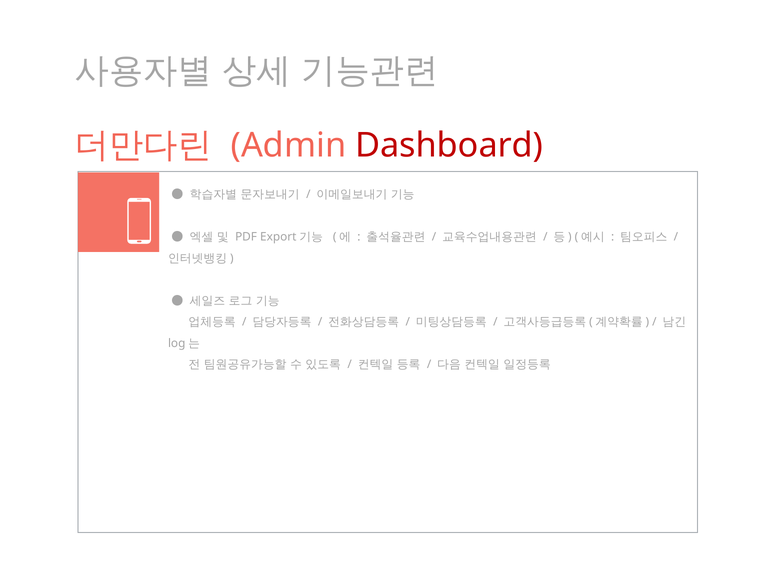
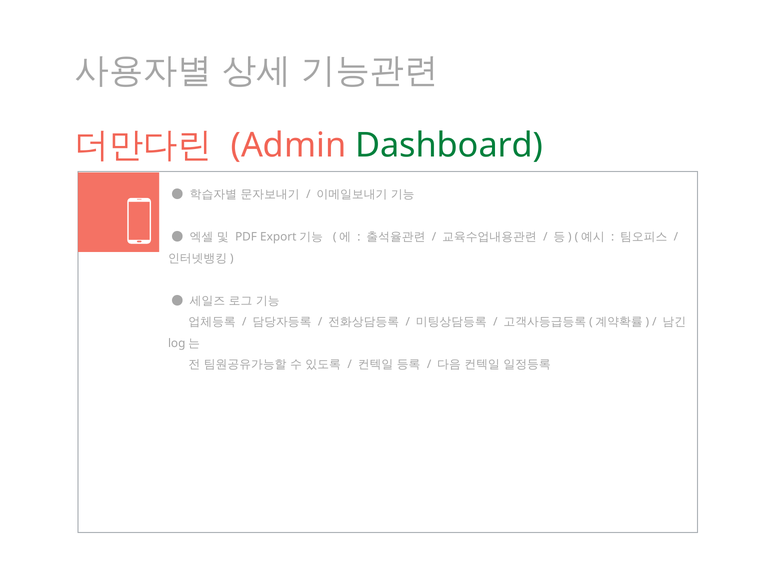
Dashboard colour: red -> green (449, 145)
